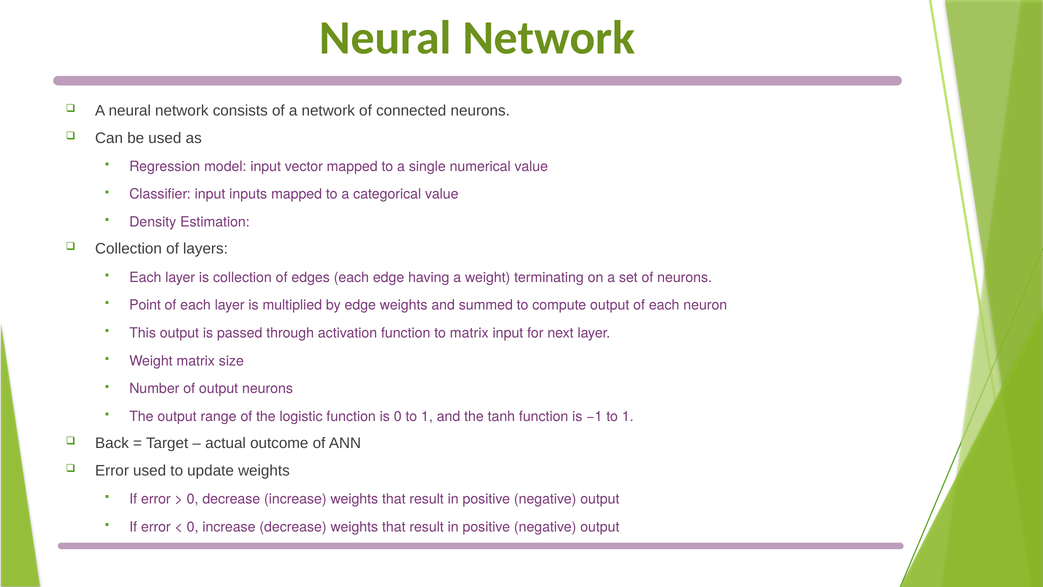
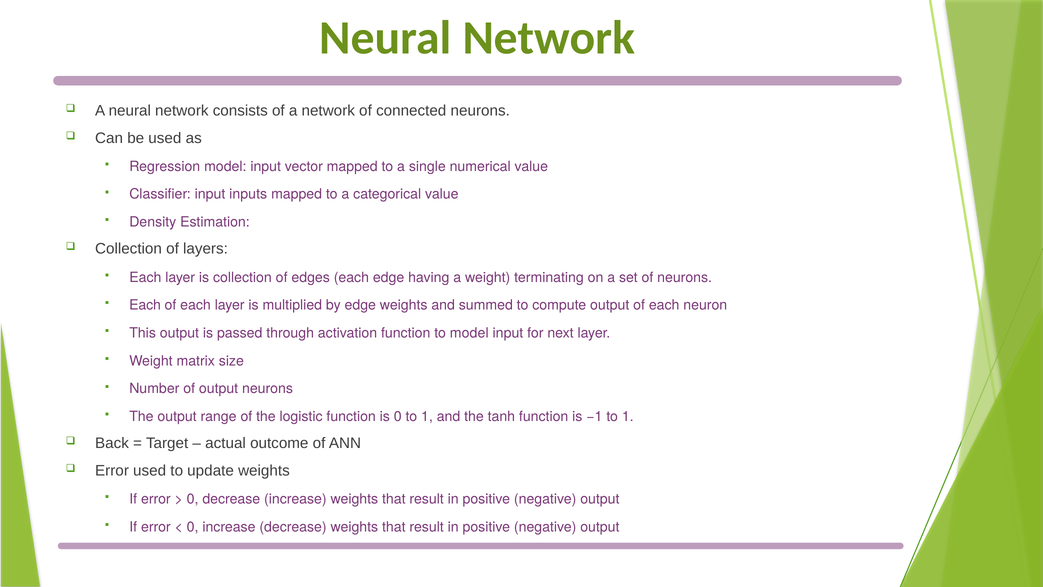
Point: Point -> Each (145, 305)
to matrix: matrix -> model (469, 333)
